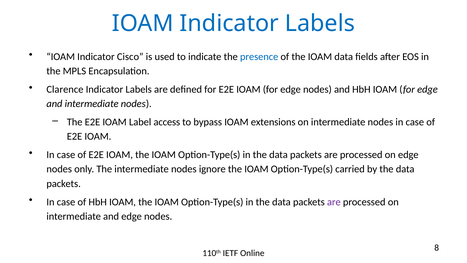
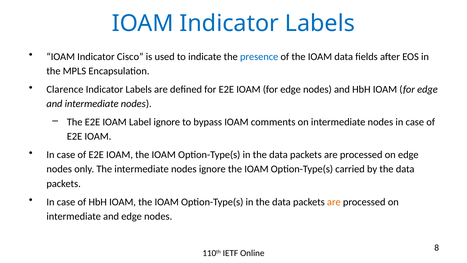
Label access: access -> ignore (167, 122)
extensions: extensions -> comments (273, 122)
are colour: purple -> orange (334, 202)
